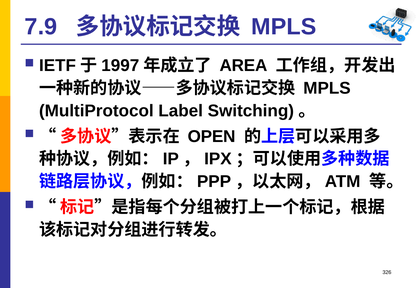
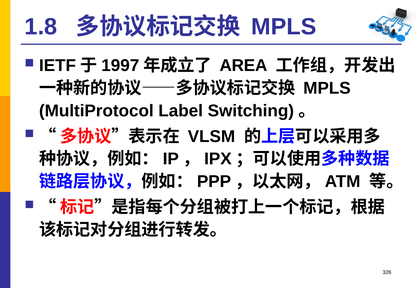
7.9: 7.9 -> 1.8 (41, 27)
OPEN: OPEN -> VLSM (211, 136)
